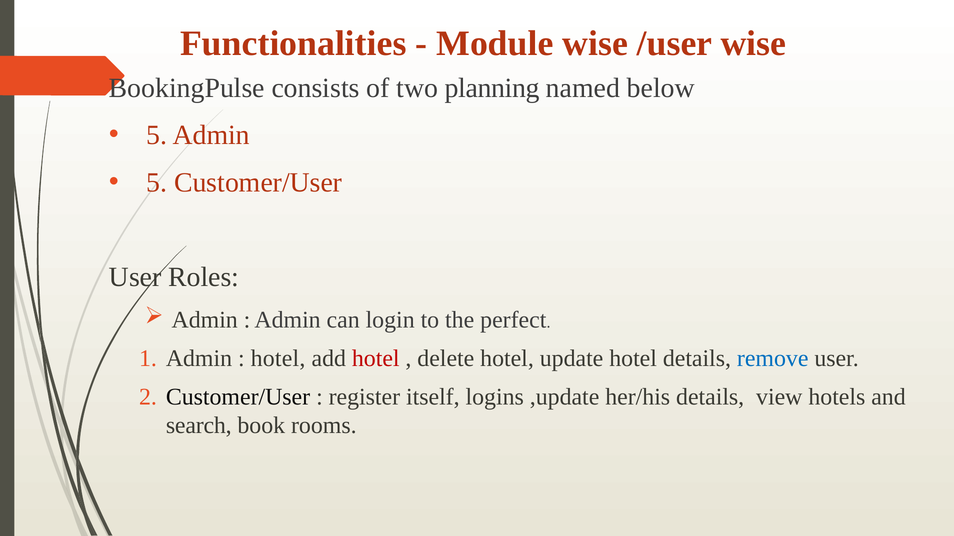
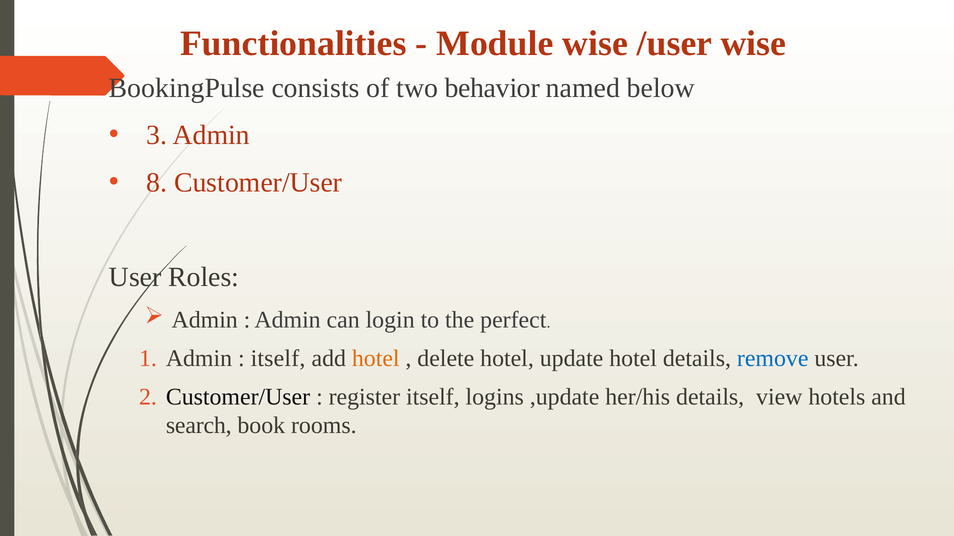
planning: planning -> behavior (492, 88)
5: 5 -> 3 (157, 135)
5: 5 -> 8 (157, 183)
hotel: hotel -> itself (278, 359)
hotel colour: red -> orange (376, 359)
